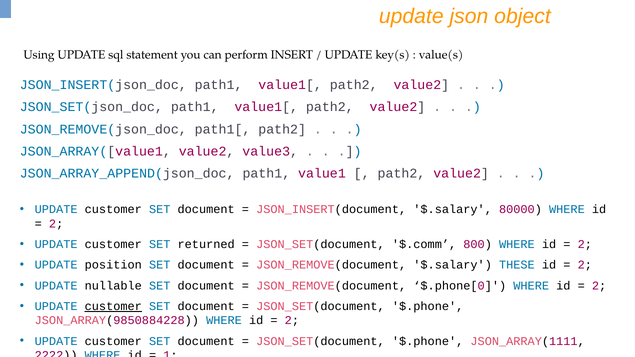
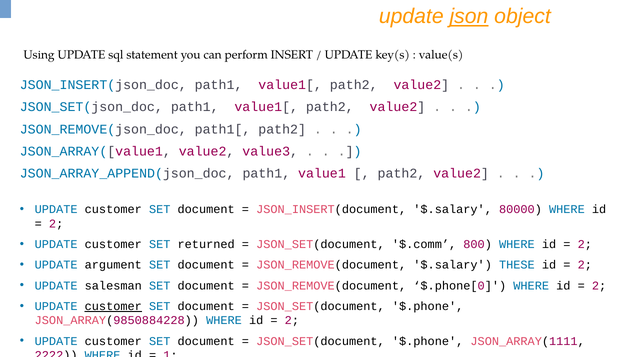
json underline: none -> present (469, 17)
position: position -> argument (113, 265)
nullable: nullable -> salesman (113, 286)
